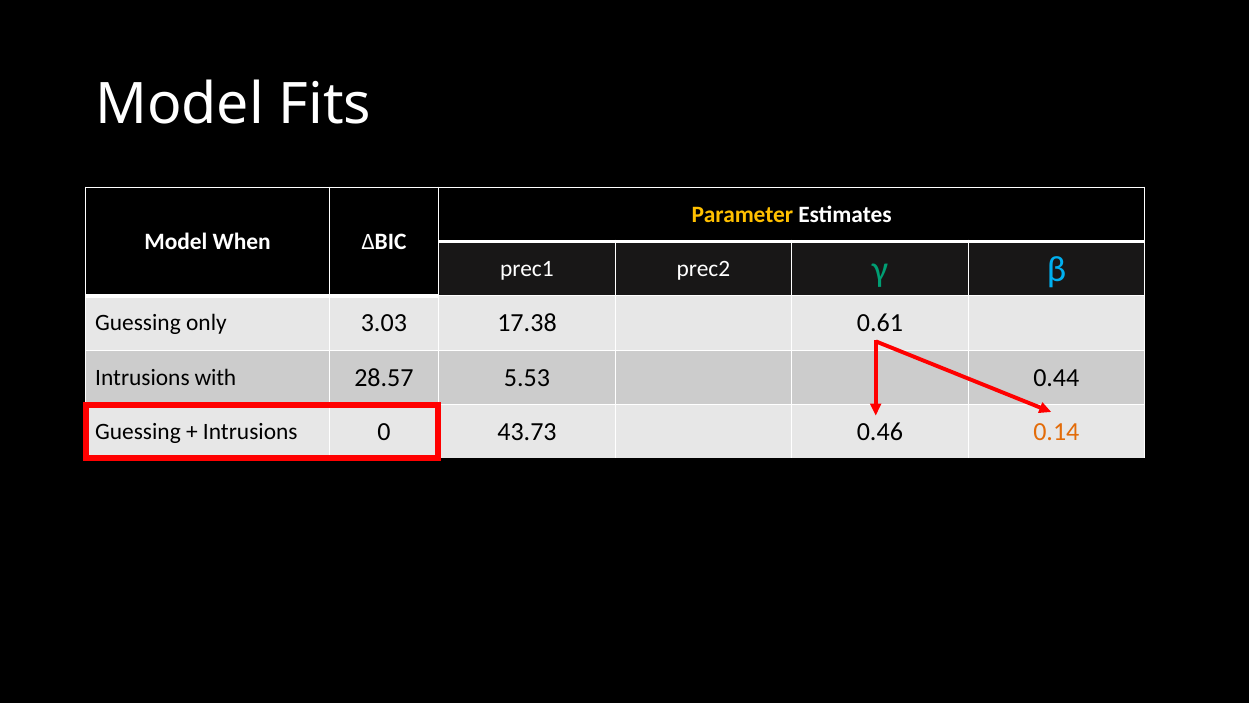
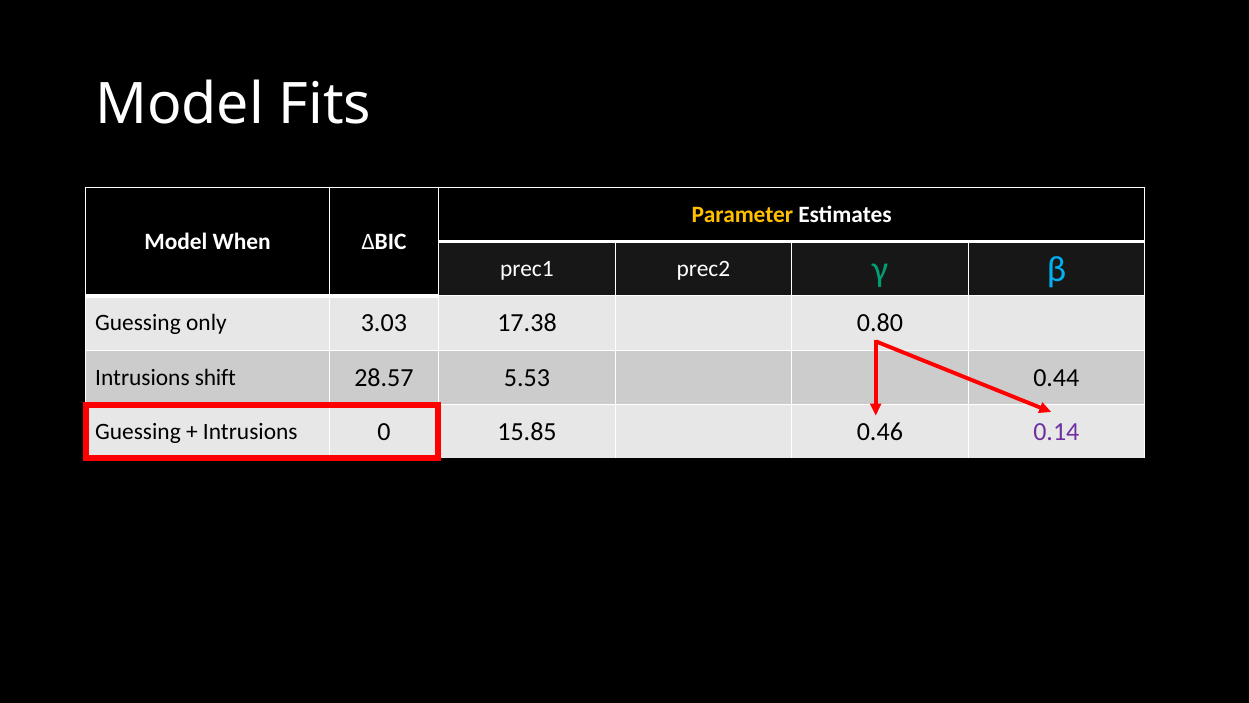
0.61: 0.61 -> 0.80 (880, 323)
with: with -> shift (215, 377)
43.73: 43.73 -> 15.85 (527, 432)
0.14 colour: orange -> purple (1056, 432)
